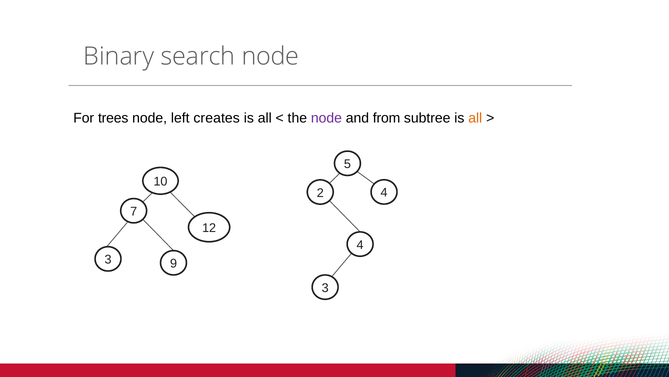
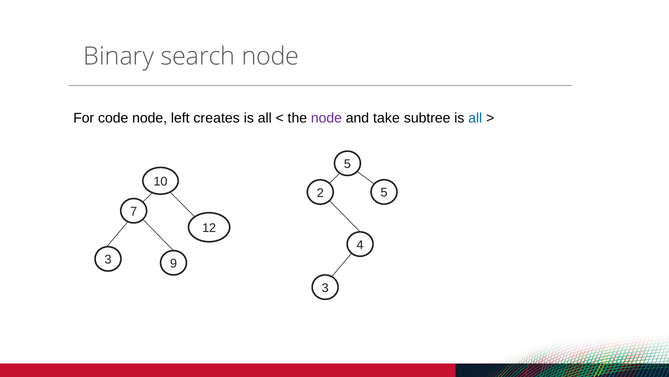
trees: trees -> code (113, 118)
from: from -> take (386, 118)
all colour: orange -> blue (475, 118)
2 4: 4 -> 5 (384, 192)
